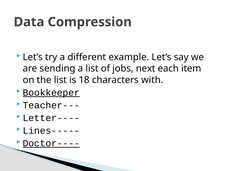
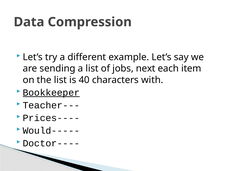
18: 18 -> 40 (84, 80)
Letter----: Letter---- -> Prices---- (51, 118)
Lines-----: Lines----- -> Would----- (51, 131)
Doctor---- underline: present -> none (51, 143)
